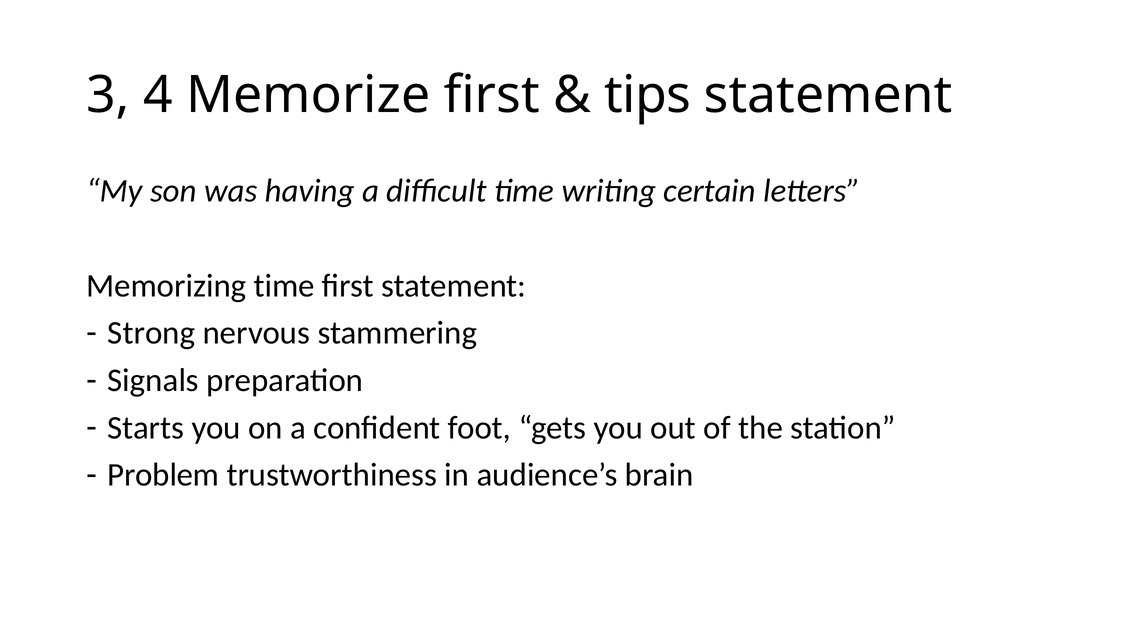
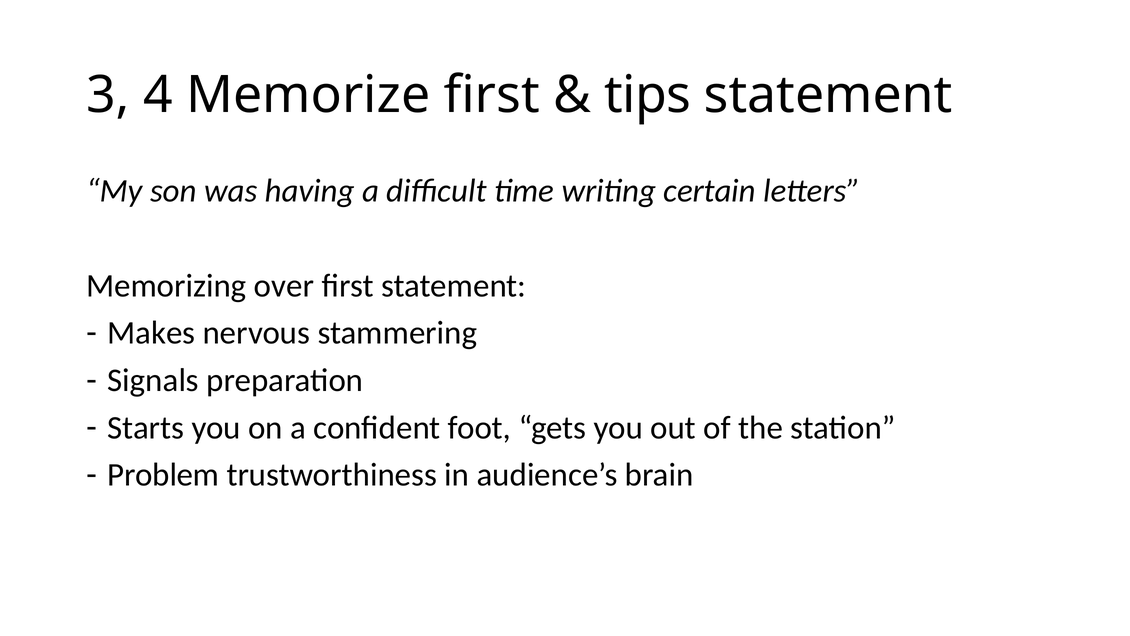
Memorizing time: time -> over (284, 286)
Strong: Strong -> Makes (151, 333)
